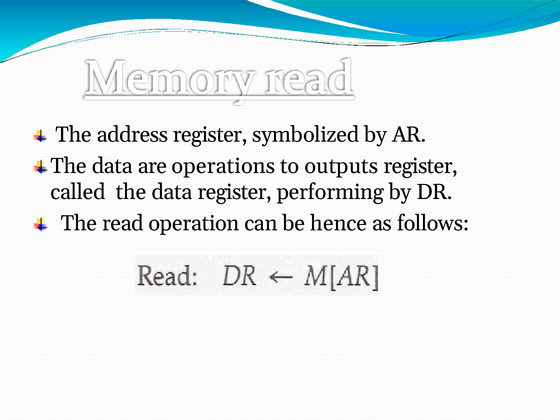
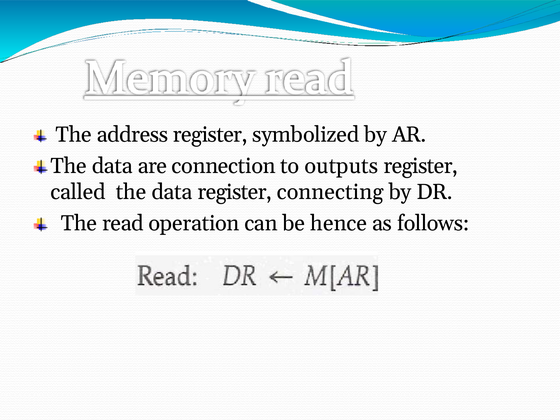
operations: operations -> connection (224, 166)
performing: performing -> connecting (330, 192)
